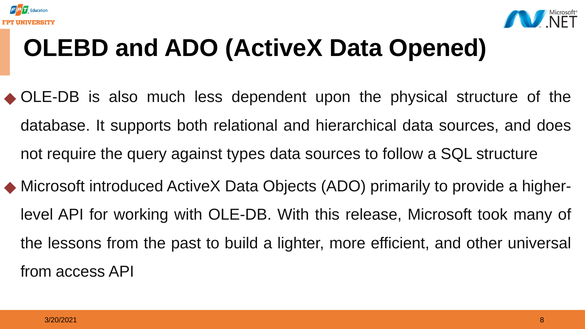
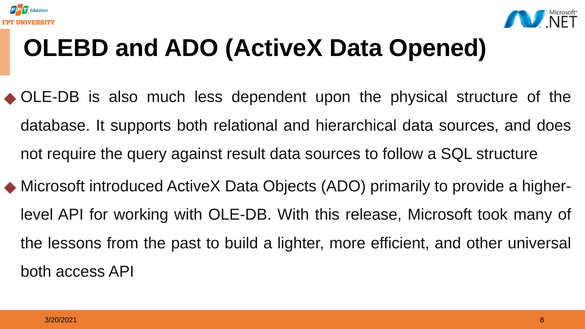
types: types -> result (246, 154)
from: from -> both (36, 272)
